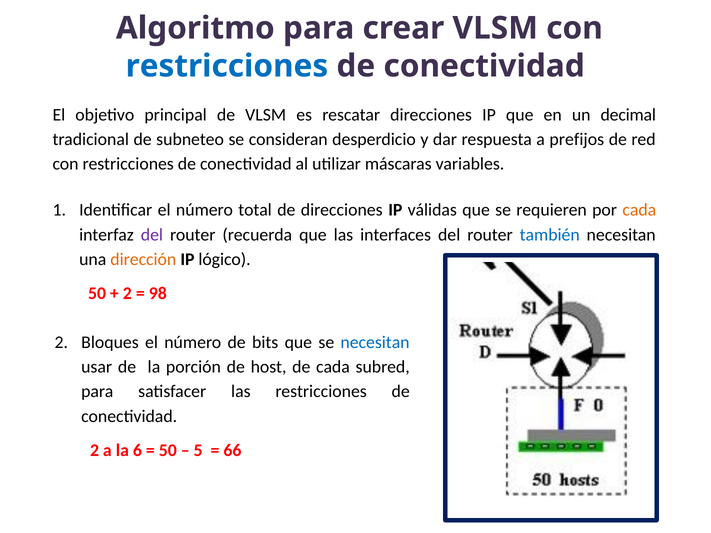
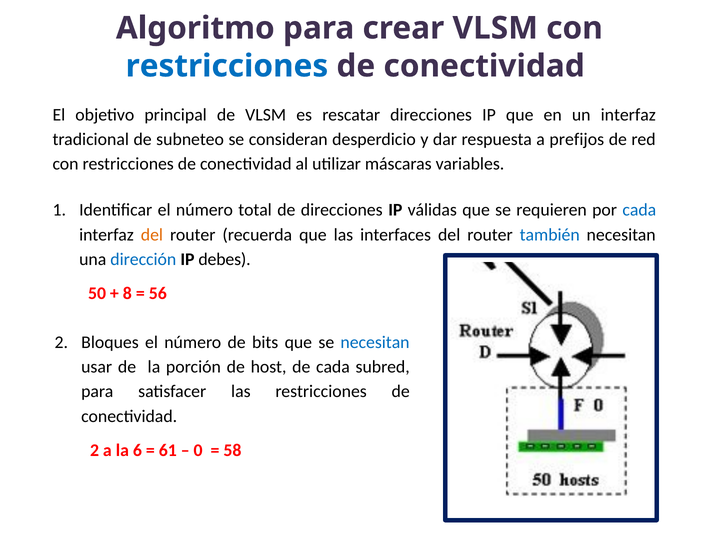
un decimal: decimal -> interfaz (628, 115)
cada colour: orange -> blue (639, 210)
del colour: purple -> orange (152, 235)
dirección colour: orange -> blue (143, 259)
lógico: lógico -> debes (225, 259)
2: 2 -> 8 (127, 294)
98: 98 -> 56 (158, 294)
50: 50 -> 61 (168, 451)
5: 5 -> 0 (198, 451)
66: 66 -> 58 (232, 451)
